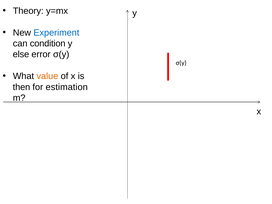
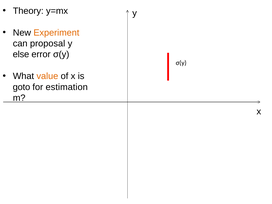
Experiment colour: blue -> orange (56, 33)
condition: condition -> proposal (48, 43)
then: then -> goto (21, 87)
